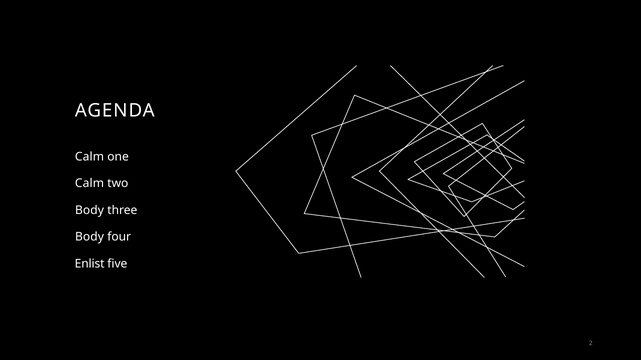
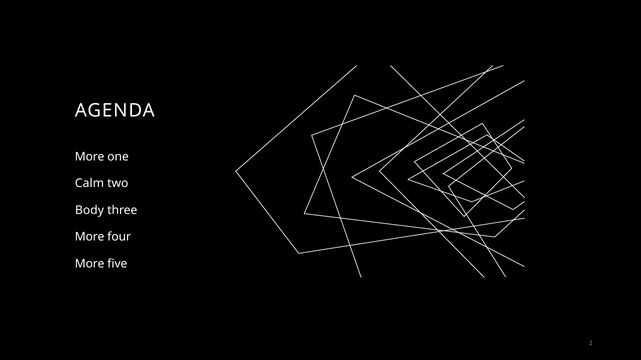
Calm: Calm -> More (90, 157)
Body: Body -> More (90, 237)
Enlist: Enlist -> More (90, 264)
